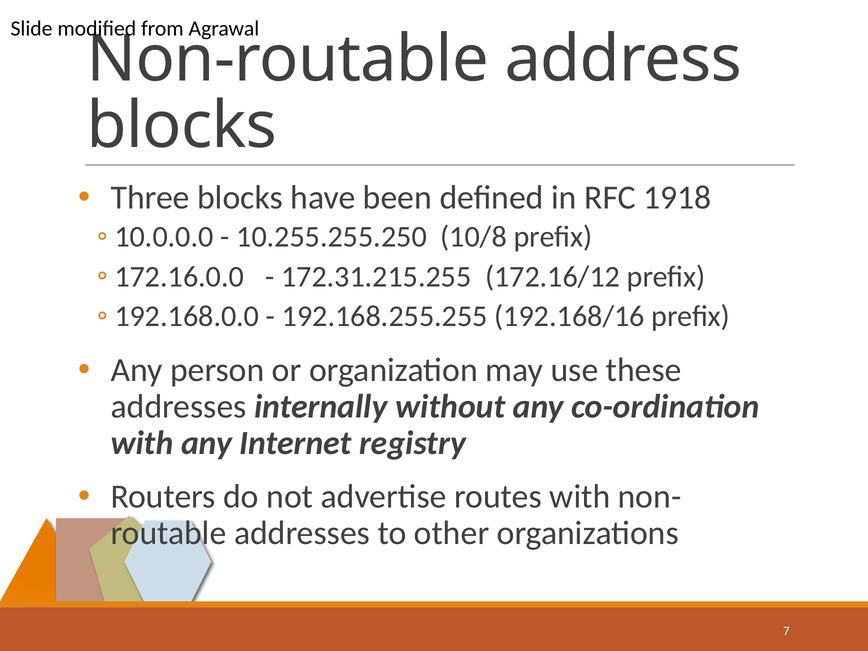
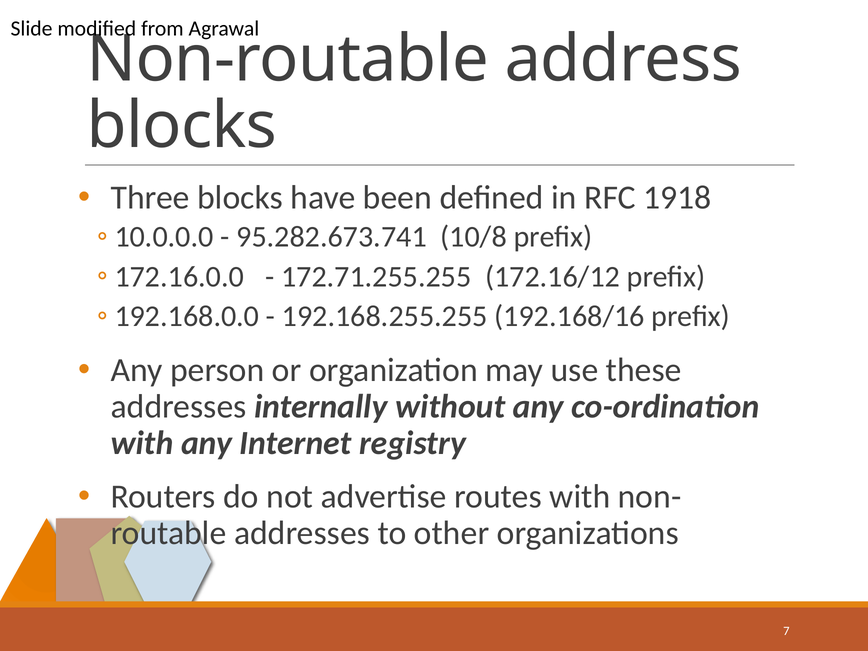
10.255.255.250: 10.255.255.250 -> 95.282.673.741 (332, 237)
172.31.215.255: 172.31.215.255 -> 172.71.255.255 (376, 277)
